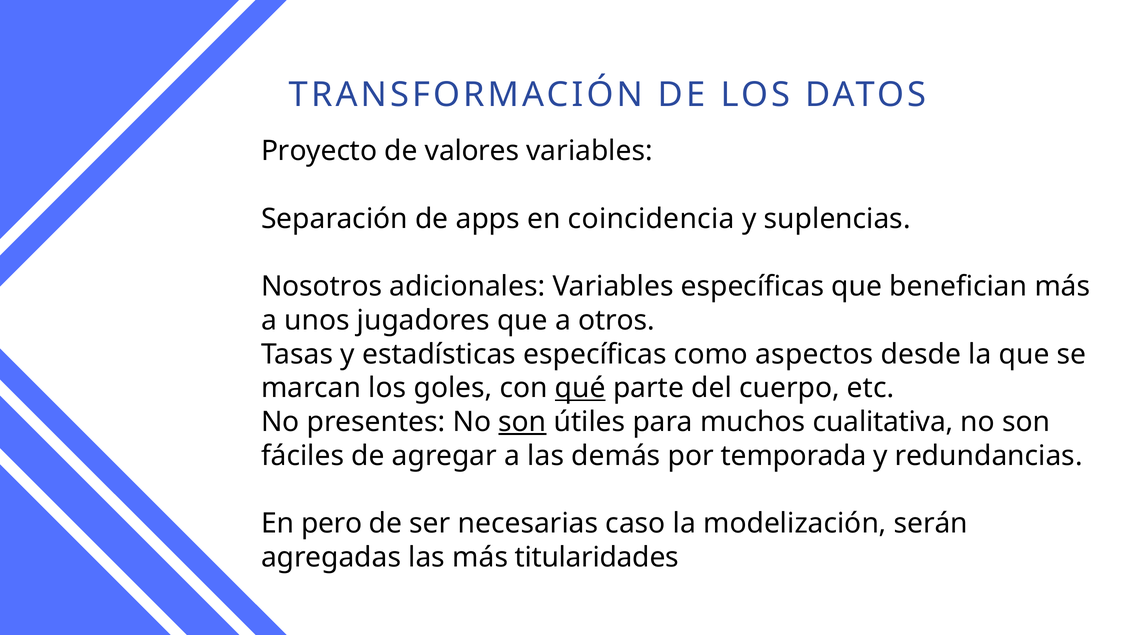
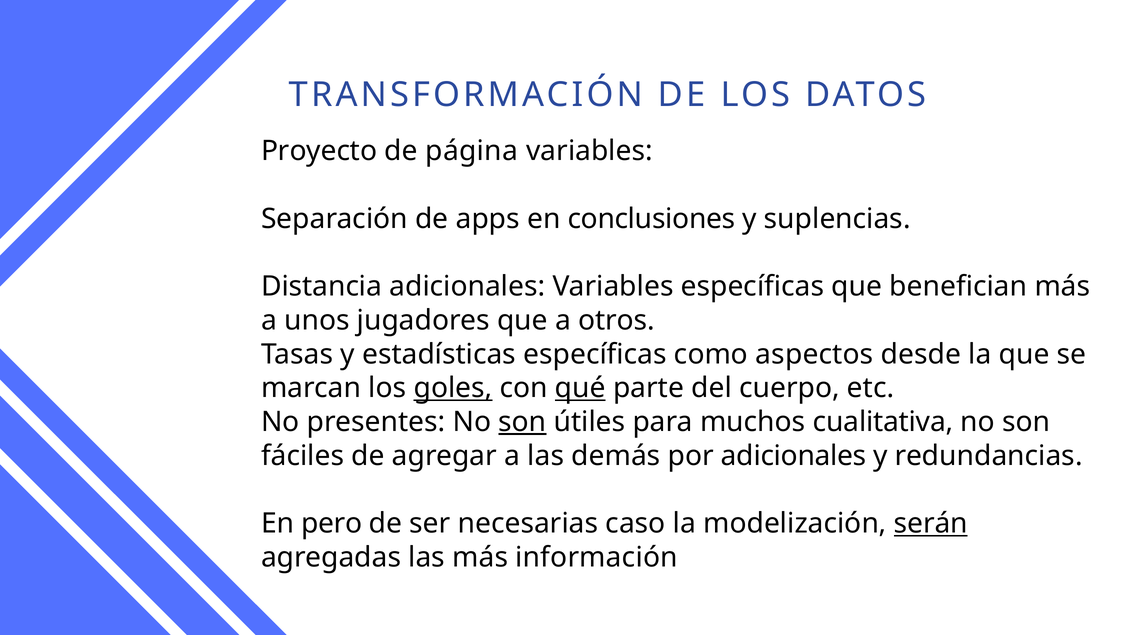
valores: valores -> página (472, 151)
coincidencia: coincidencia -> conclusiones (652, 219)
Nosotros: Nosotros -> Distancia (322, 287)
goles underline: none -> present (453, 388)
por temporada: temporada -> adicionales (794, 456)
serán underline: none -> present (931, 524)
titularidades: titularidades -> información (597, 557)
